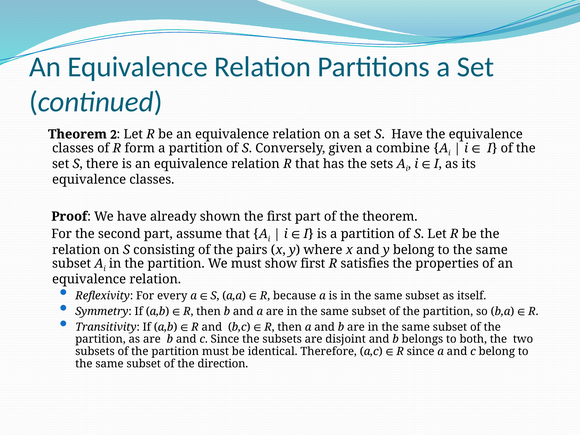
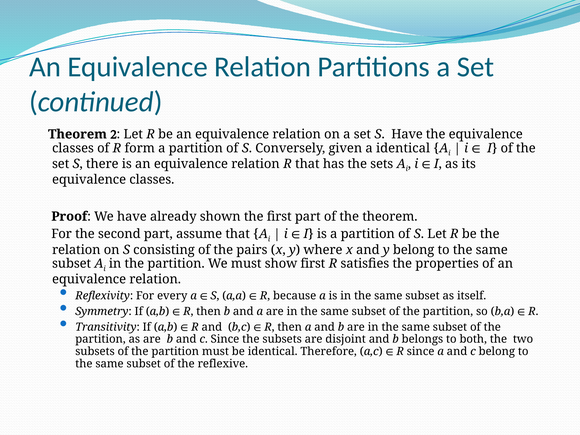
a combine: combine -> identical (403, 148)
direction: direction -> reflexive (223, 364)
